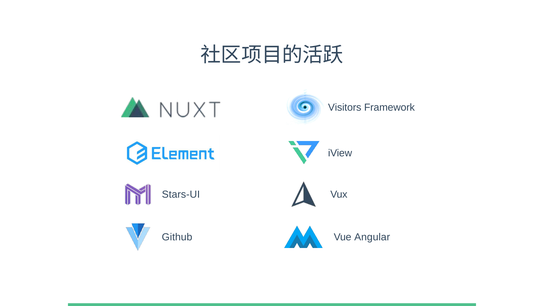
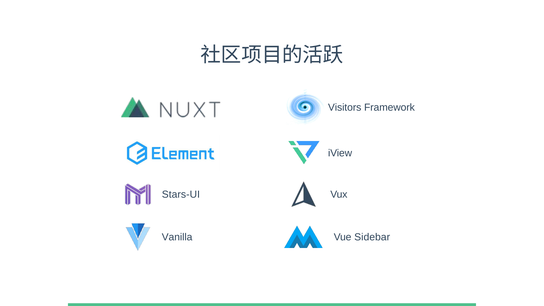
Github: Github -> Vanilla (177, 237)
Angular: Angular -> Sidebar (372, 237)
